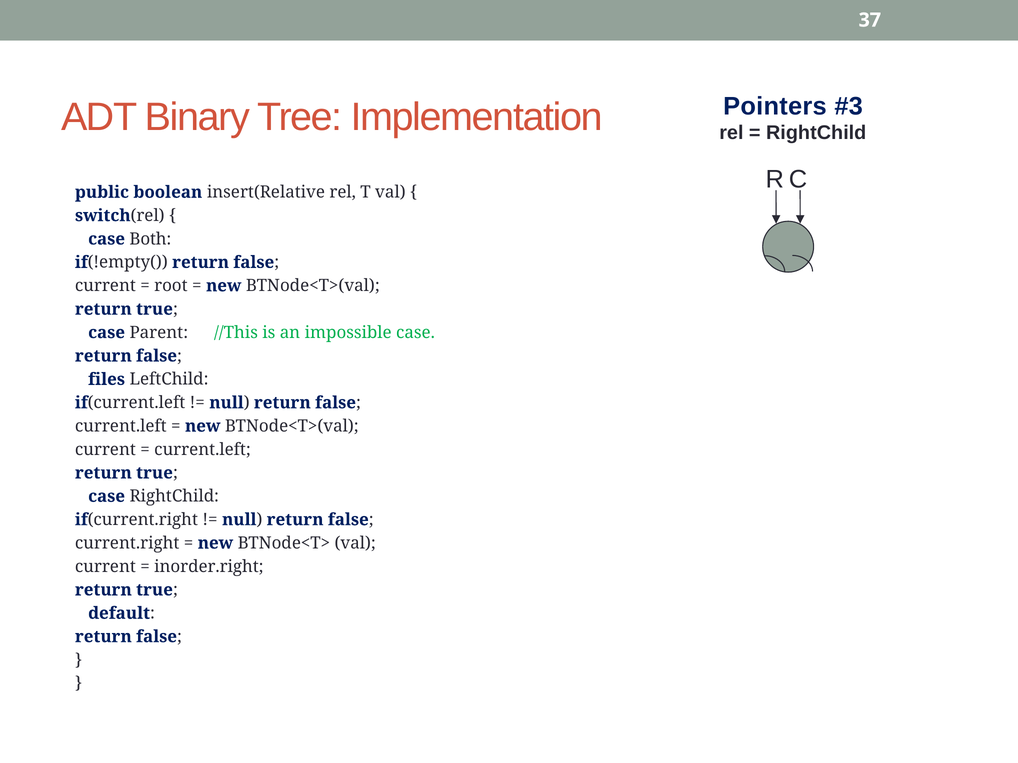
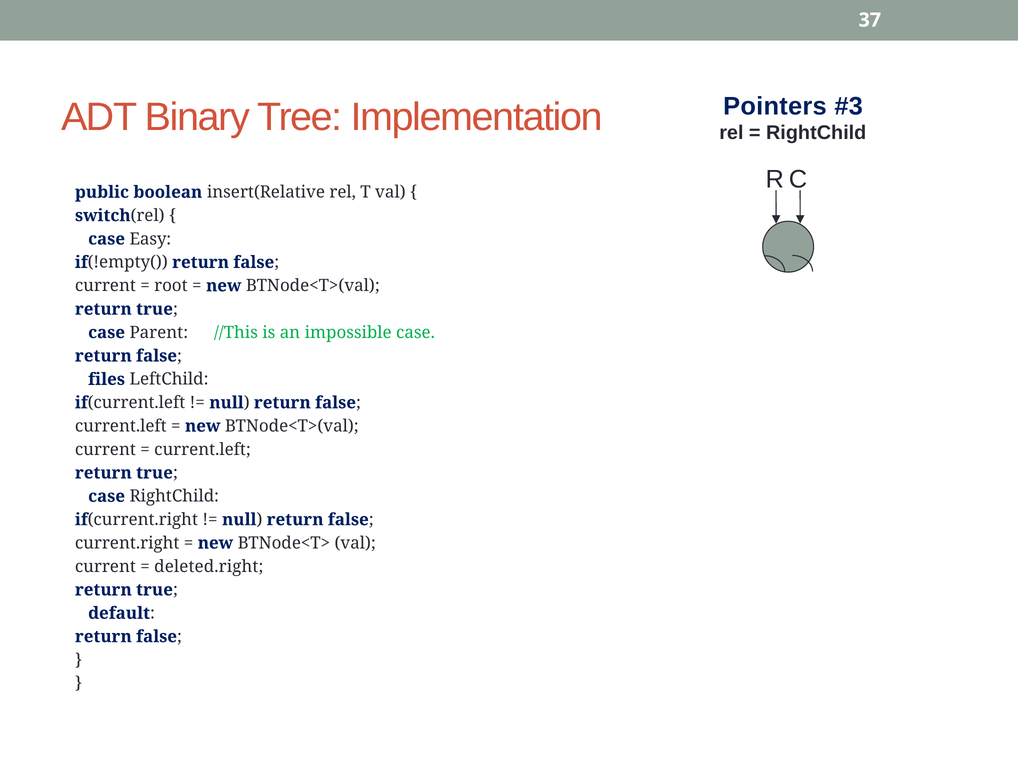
Both: Both -> Easy (150, 239)
inorder.right: inorder.right -> deleted.right (209, 567)
